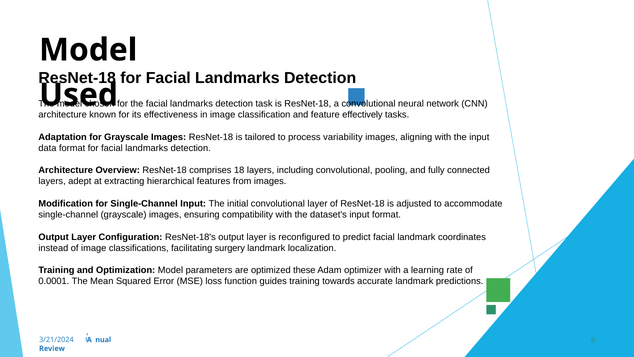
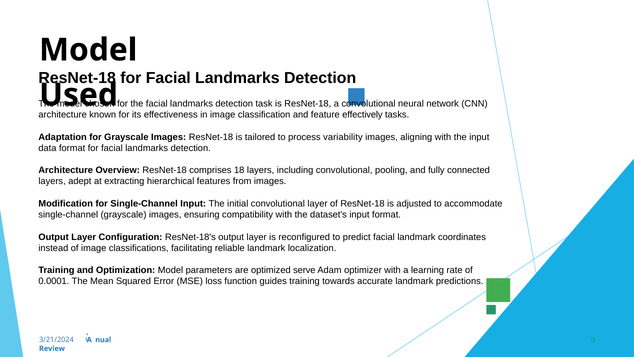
surgery: surgery -> reliable (230, 248)
these: these -> serve (304, 270)
